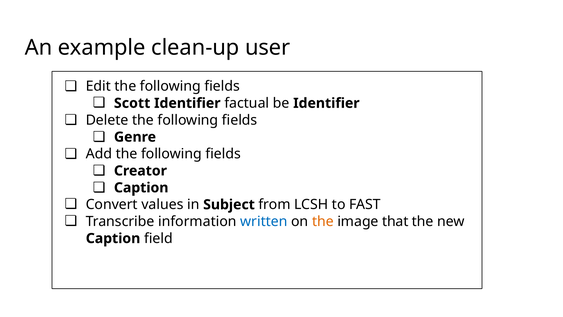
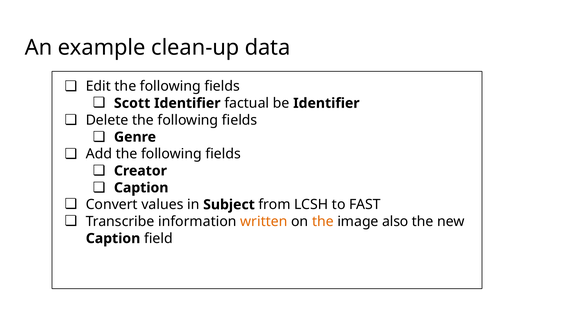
user: user -> data (268, 48)
written colour: blue -> orange (264, 221)
that: that -> also (395, 221)
